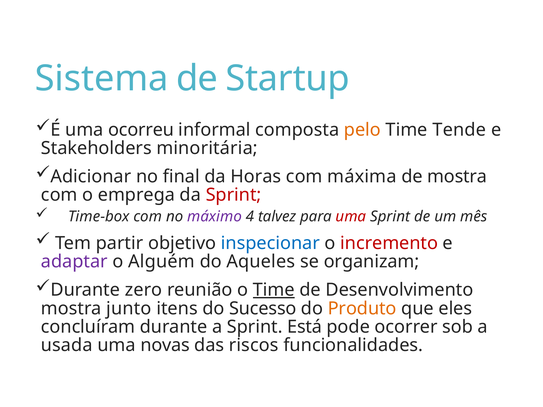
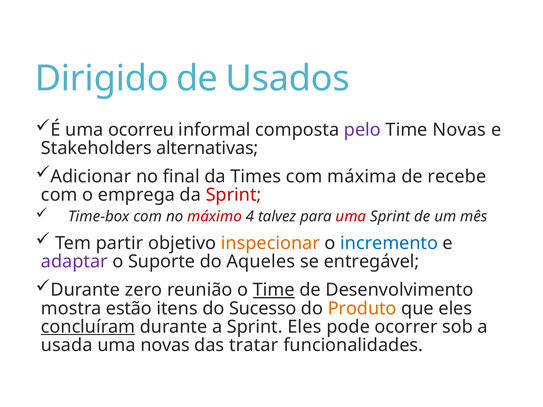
Sistema: Sistema -> Dirigido (102, 79)
Startup: Startup -> Usados (288, 79)
pelo colour: orange -> purple (362, 130)
Time Tende: Tende -> Novas (459, 130)
minoritária: minoritária -> alternativas (207, 148)
Horas: Horas -> Times (256, 177)
de mostra: mostra -> recebe (457, 177)
máximo colour: purple -> red (215, 217)
inspecionar colour: blue -> orange (270, 243)
incremento colour: red -> blue (389, 243)
Alguém: Alguém -> Suporte (162, 262)
organizam: organizam -> entregável (372, 262)
junto: junto -> estão (129, 309)
concluíram underline: none -> present (88, 327)
Sprint Está: Está -> Eles (304, 327)
riscos: riscos -> tratar (254, 345)
